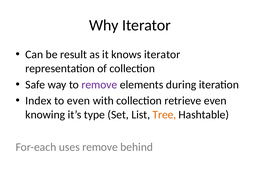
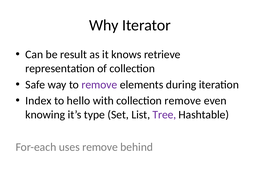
knows iterator: iterator -> retrieve (162, 55)
to even: even -> hello (78, 101)
collection retrieve: retrieve -> remove (183, 101)
Tree colour: orange -> purple (164, 115)
